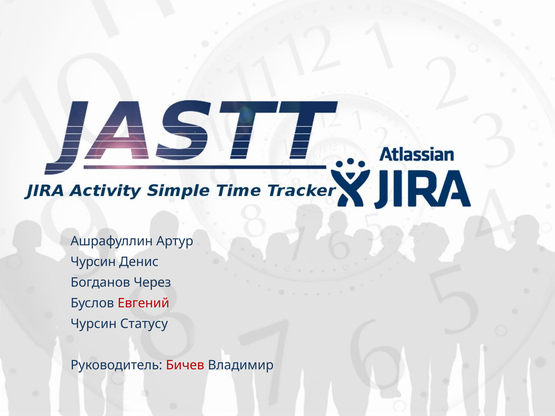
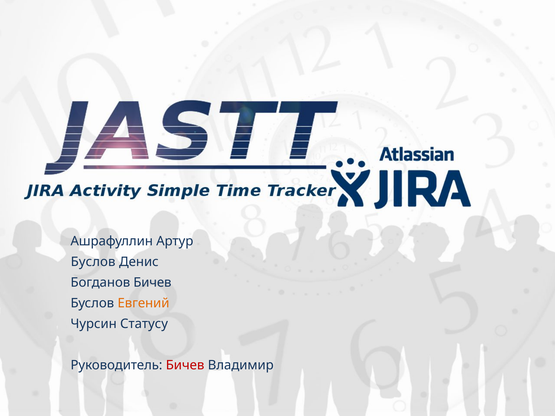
Чурсин: Чурсин -> Буслов (93, 262)
Богданов Через: Через -> Бичев (152, 283)
Евгений colour: red -> orange (143, 303)
